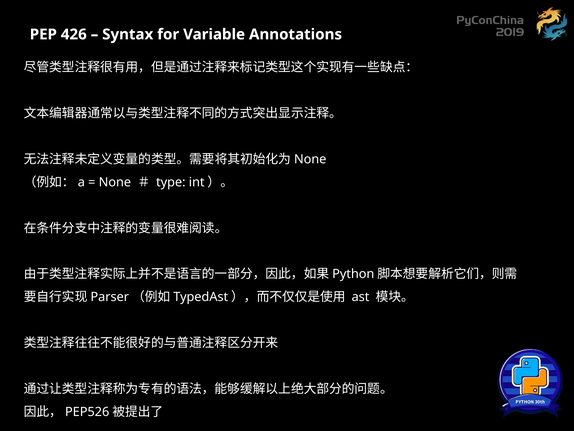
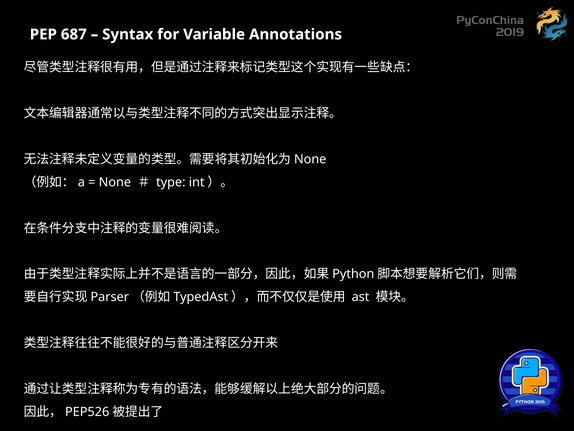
426: 426 -> 687 (74, 34)
